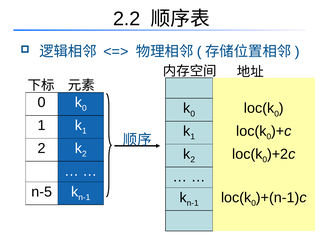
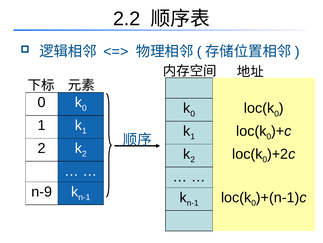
n-5: n-5 -> n-9 (42, 191)
